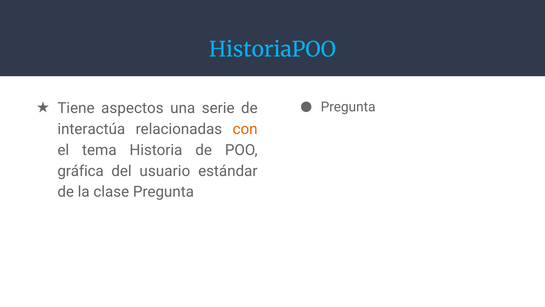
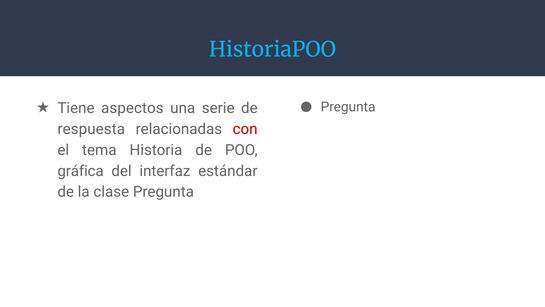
interactúa: interactúa -> respuesta (91, 129)
con colour: orange -> red (245, 129)
usuario: usuario -> interfaz (165, 171)
